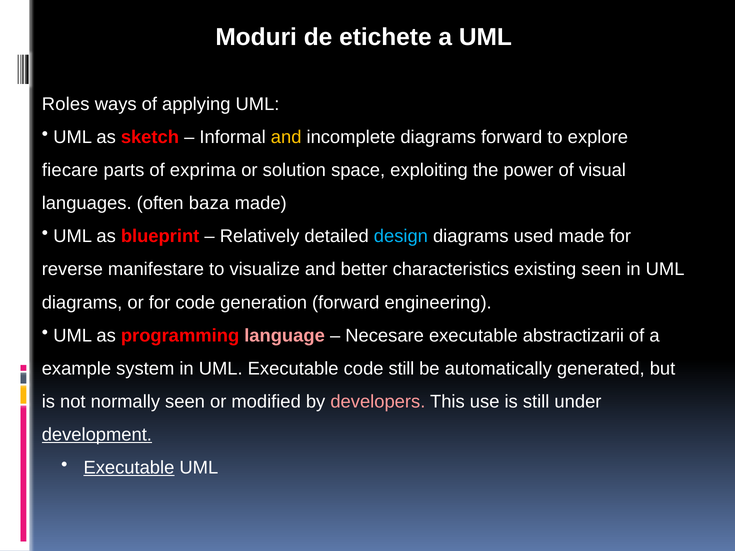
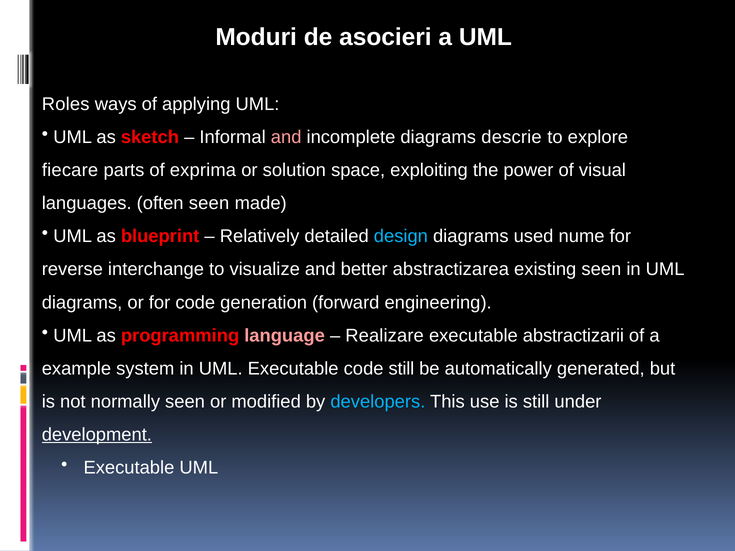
etichete: etichete -> asocieri (385, 37)
and colour: yellow -> pink (286, 137)
diagrams forward: forward -> descrie (512, 137)
often baza: baza -> seen (209, 203)
used made: made -> nume (582, 236)
manifestare: manifestare -> interchange (156, 270)
characteristics: characteristics -> abstractizarea (451, 270)
Necesare: Necesare -> Realizare (385, 336)
developers colour: pink -> light blue (378, 402)
Executable underline: present -> none (129, 468)
